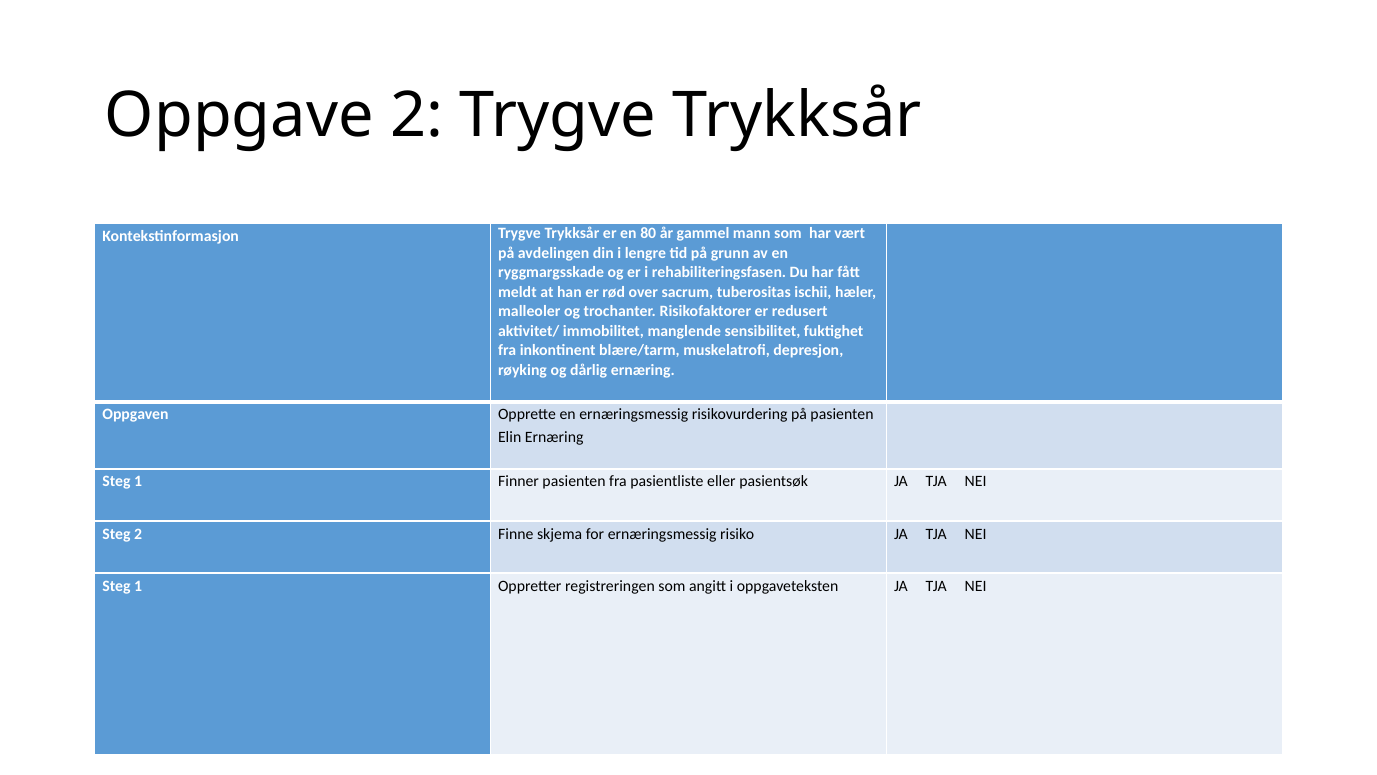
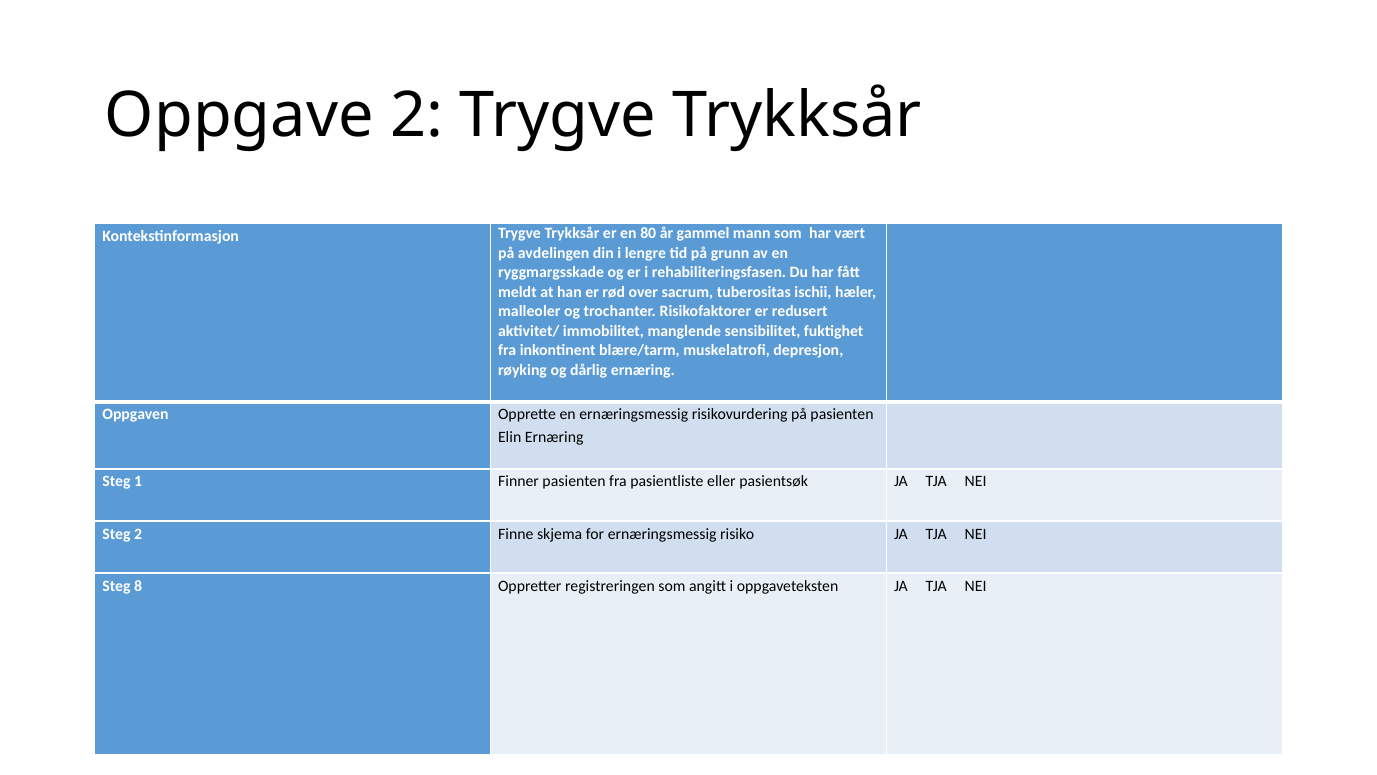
1: 1 -> 8 (138, 585)
